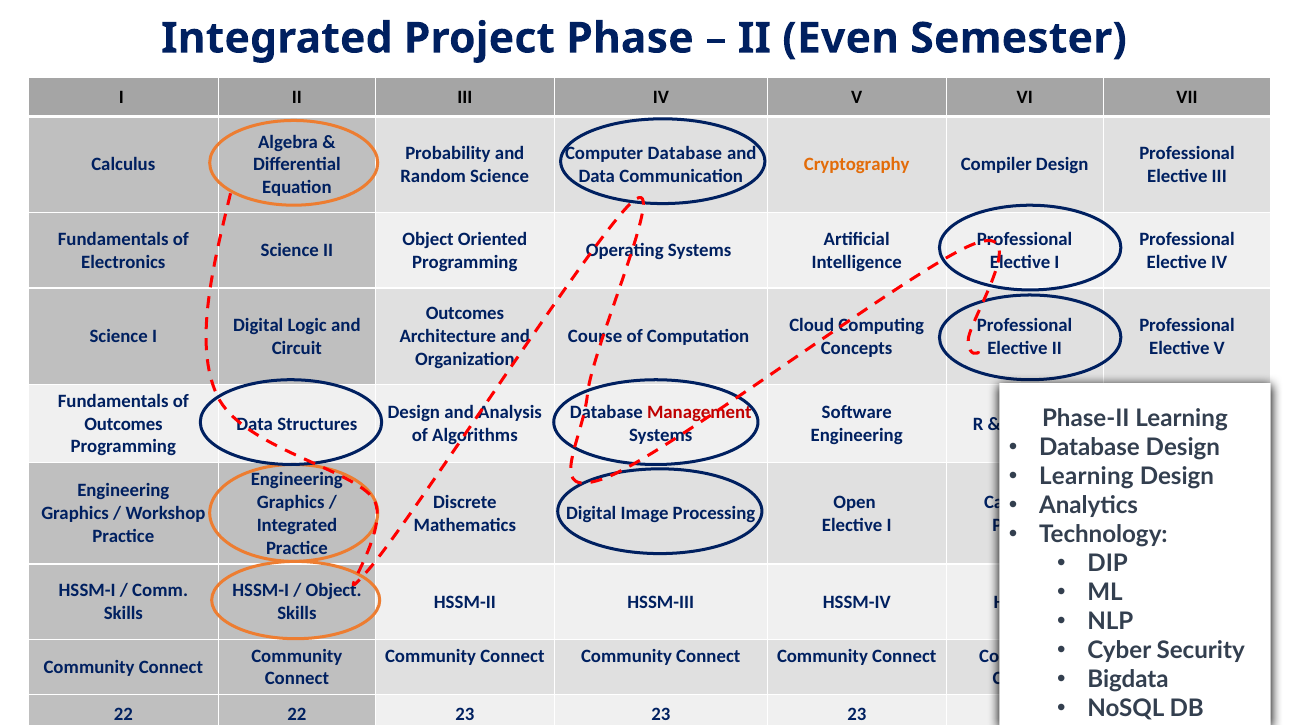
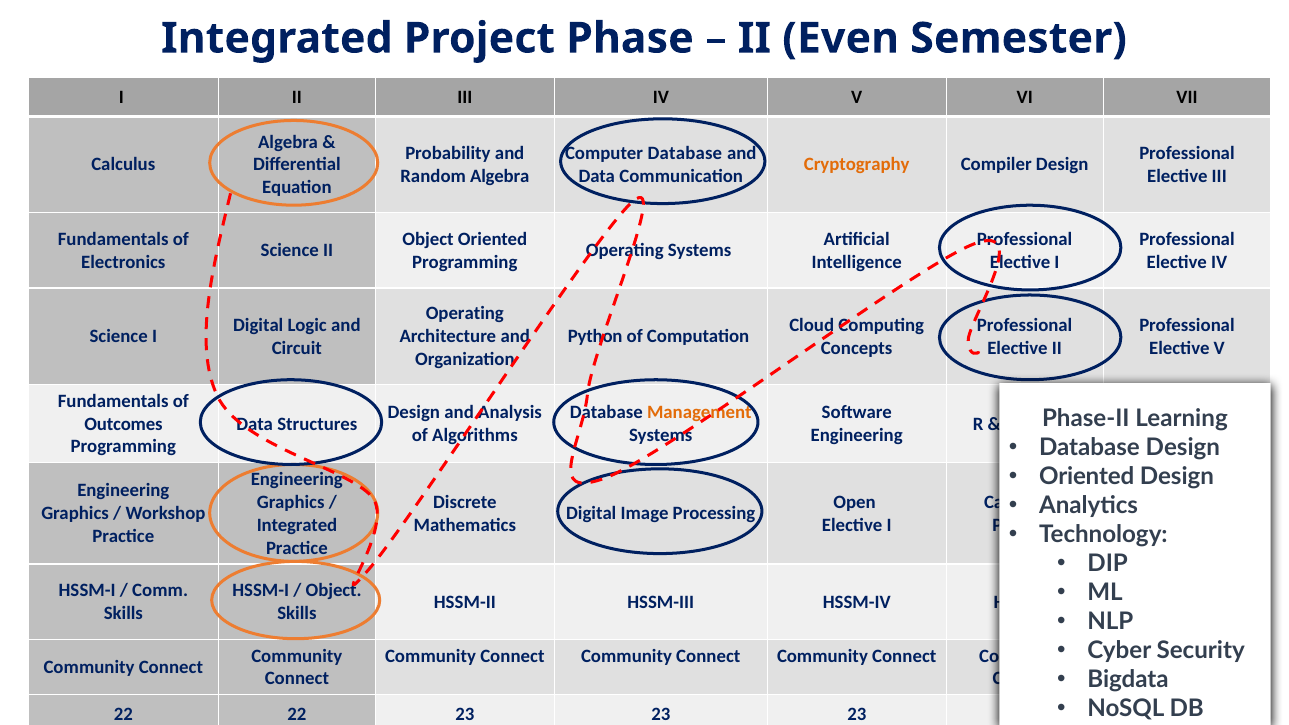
Random Science: Science -> Algebra (500, 176)
Outcomes: Outcomes -> Operating (465, 314)
Course: Course -> Python (595, 336)
Management colour: red -> orange (699, 412)
Learning: Learning -> Oriented (1087, 477)
